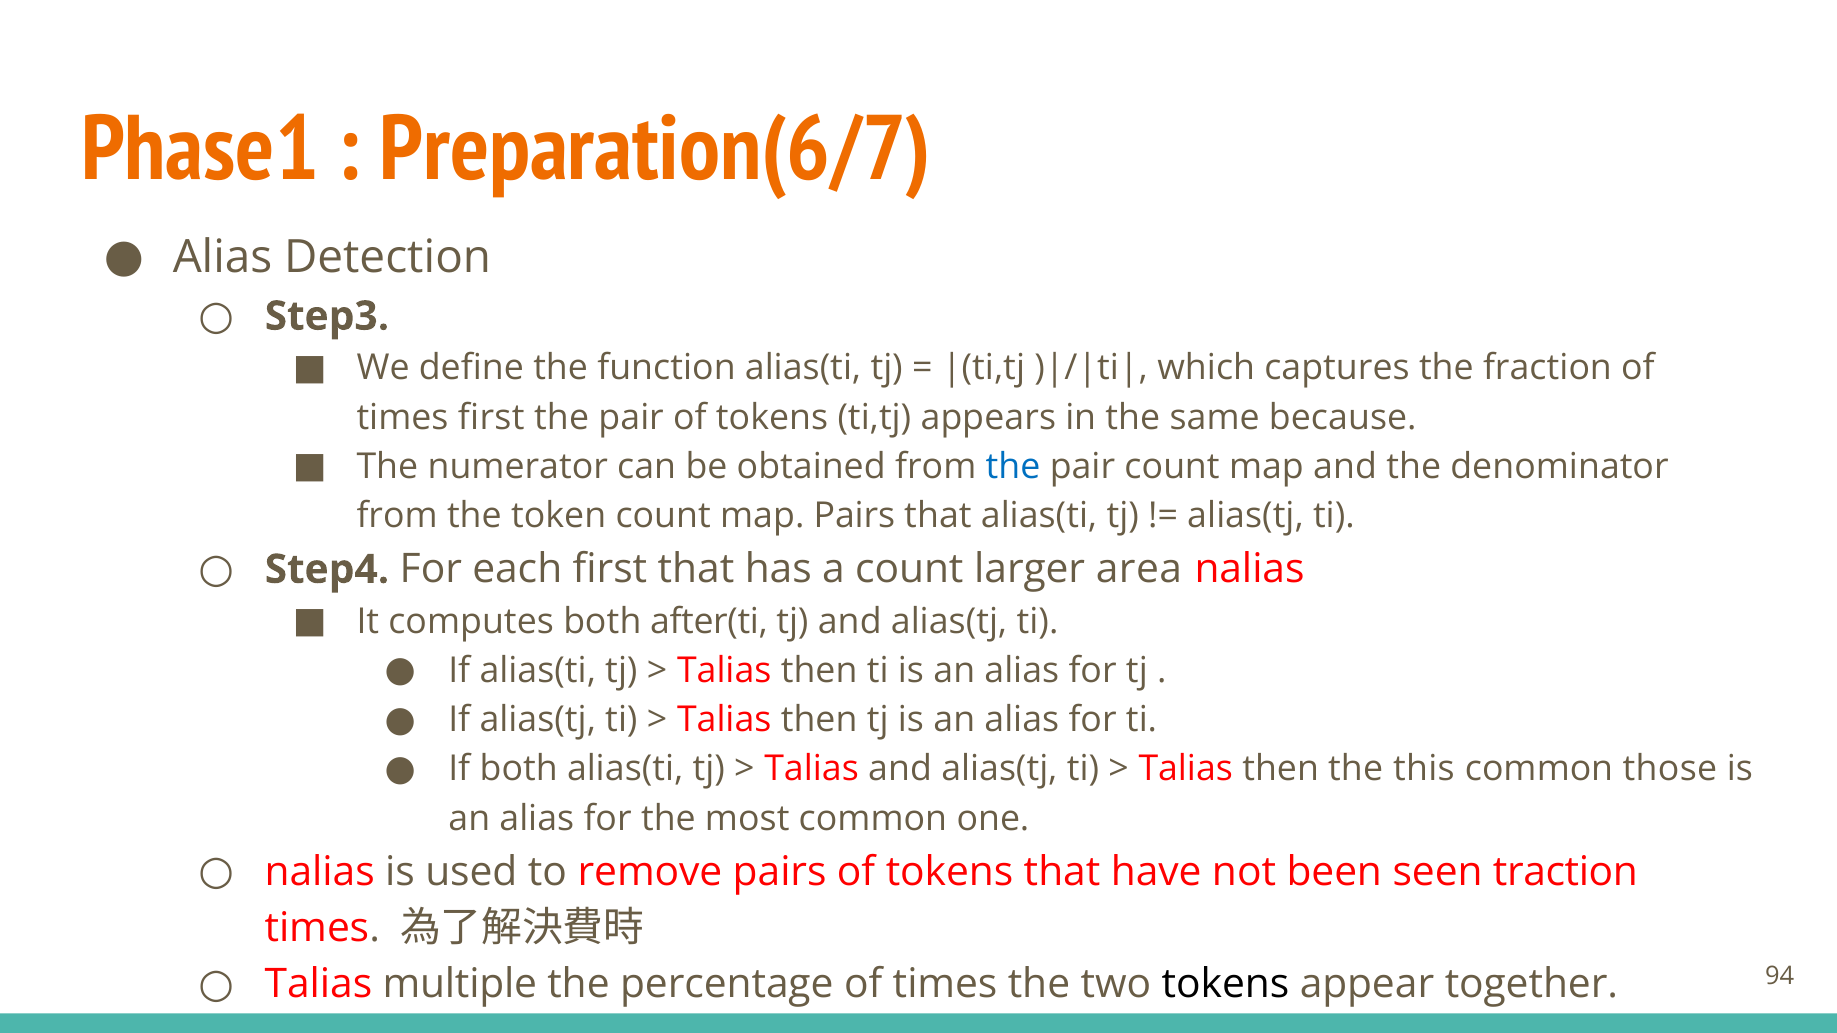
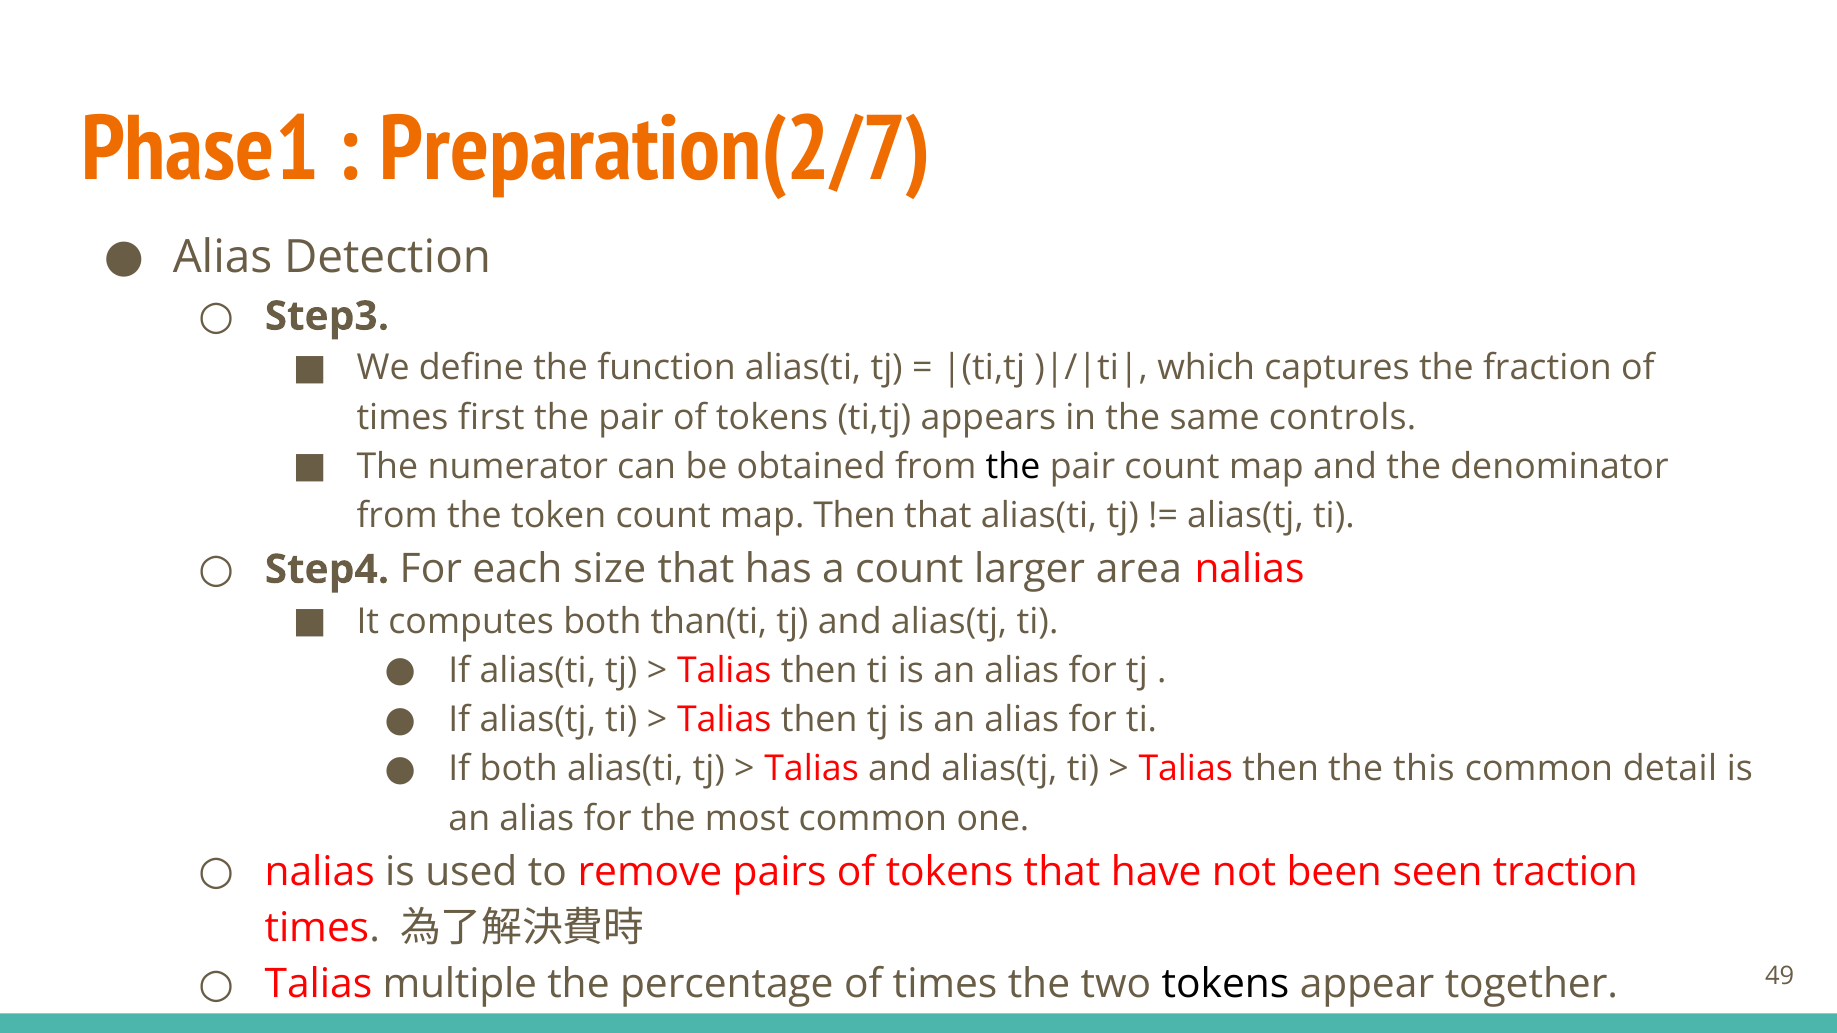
Preparation(6/7: Preparation(6/7 -> Preparation(2/7 (656, 149)
because: because -> controls (1343, 418)
the colour: blue -> black (1013, 467)
map Pairs: Pairs -> Then (854, 516)
each first: first -> size (610, 570)
after(ti: after(ti -> than(ti (709, 622)
those: those -> detail (1670, 769)
94: 94 -> 49 (1780, 976)
